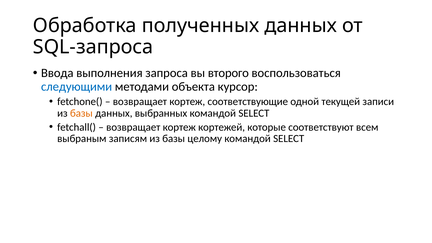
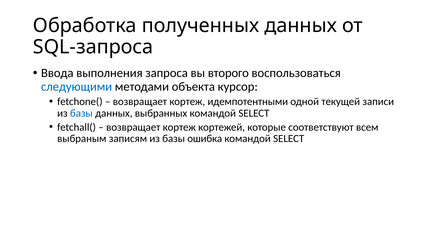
соответствующие: соответствующие -> идемпотентными (248, 102)
базы colour: orange -> blue (81, 113)
целому: целому -> ошибка (205, 139)
